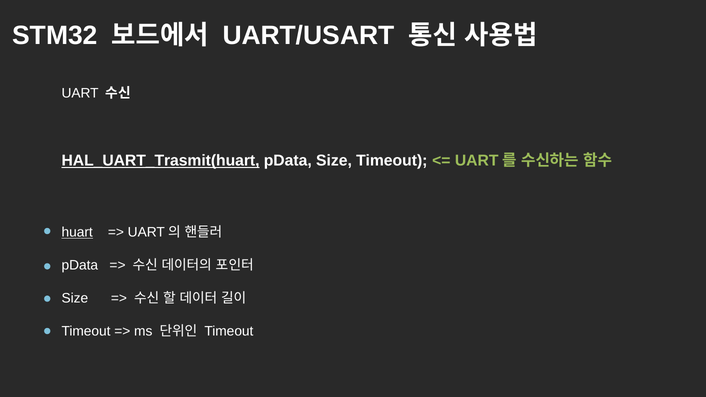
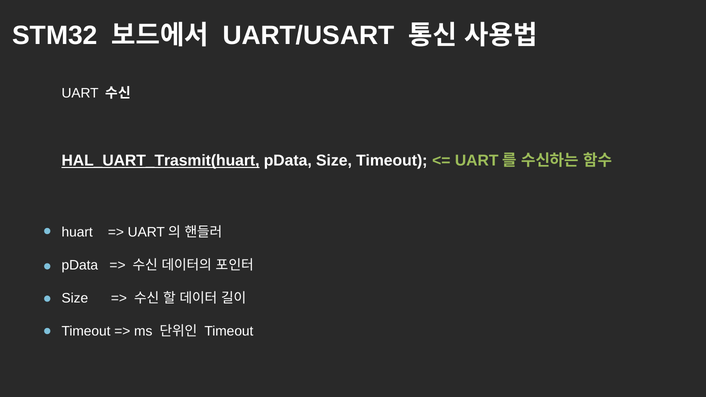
huart underline: present -> none (77, 232)
